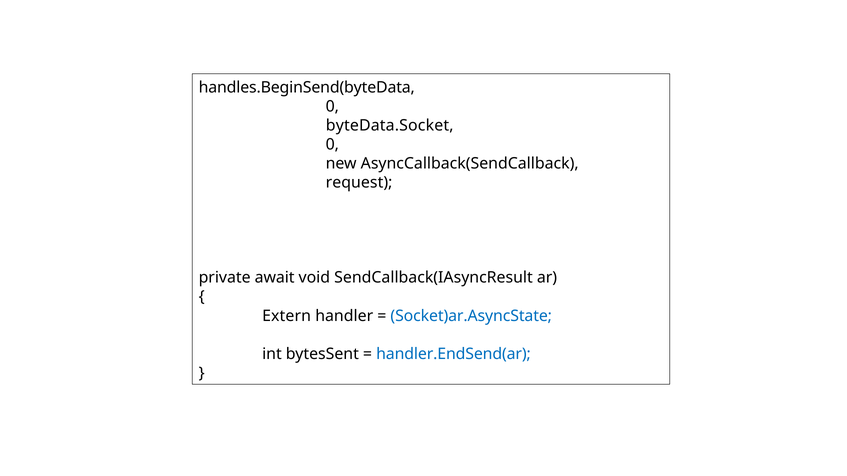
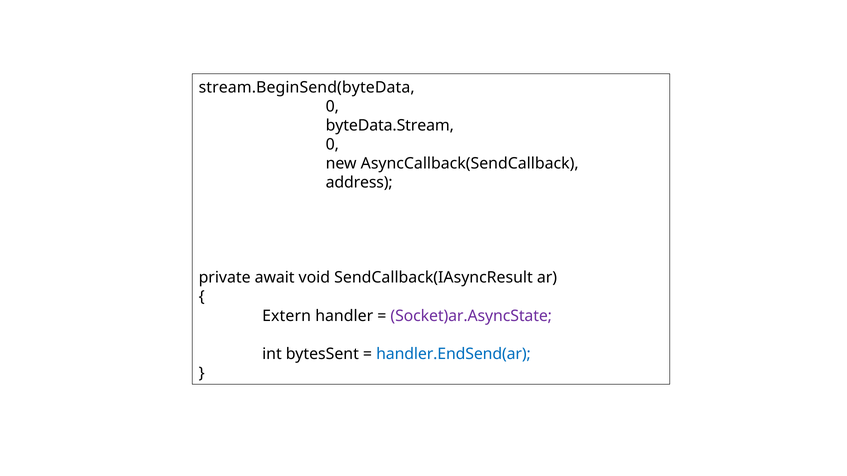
handles.BeginSend(byteData: handles.BeginSend(byteData -> stream.BeginSend(byteData (307, 87)
byteData.Socket: byteData.Socket -> byteData.Stream (390, 125)
request: request -> address (359, 183)
Socket)ar.AsyncState colour: blue -> purple (471, 316)
